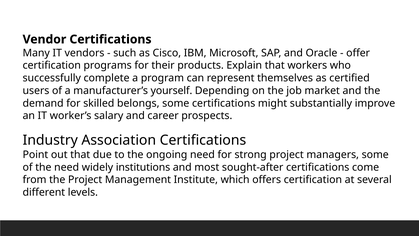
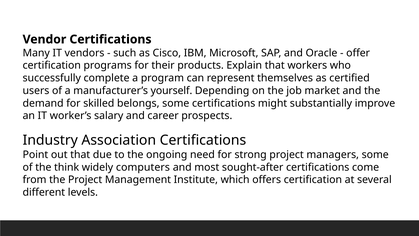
the need: need -> think (67, 167)
institutions: institutions -> computers (143, 167)
